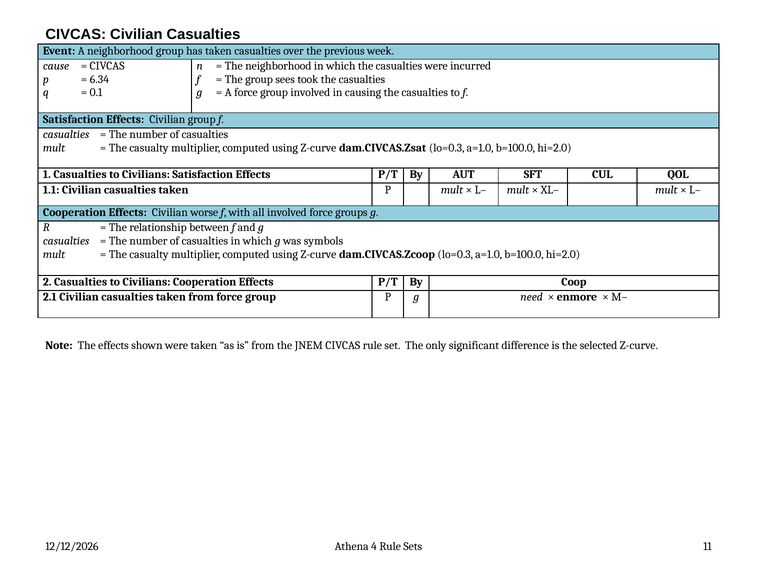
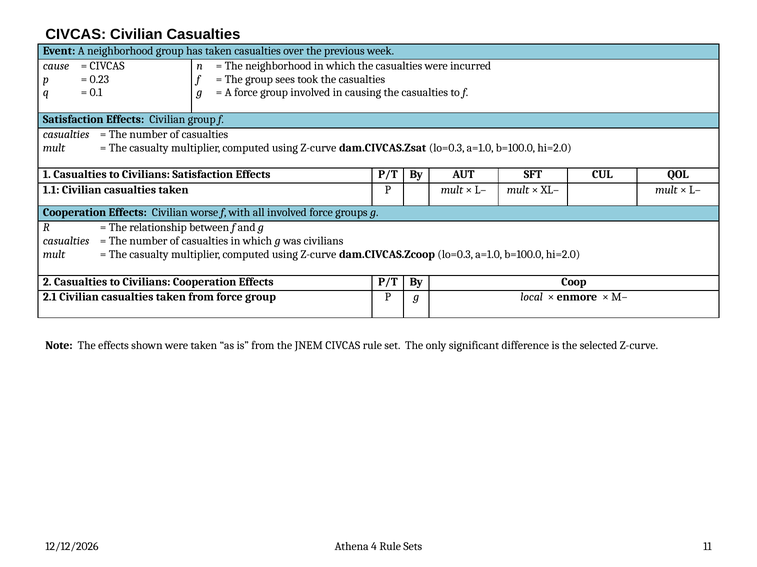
6.34: 6.34 -> 0.23 (99, 79)
was symbols: symbols -> civilians (324, 241)
need: need -> local (532, 298)
